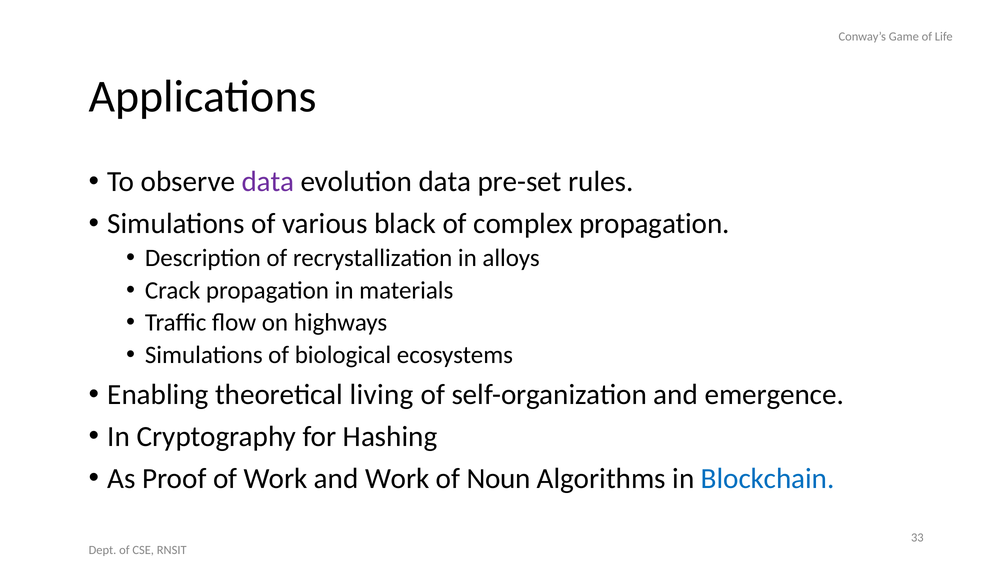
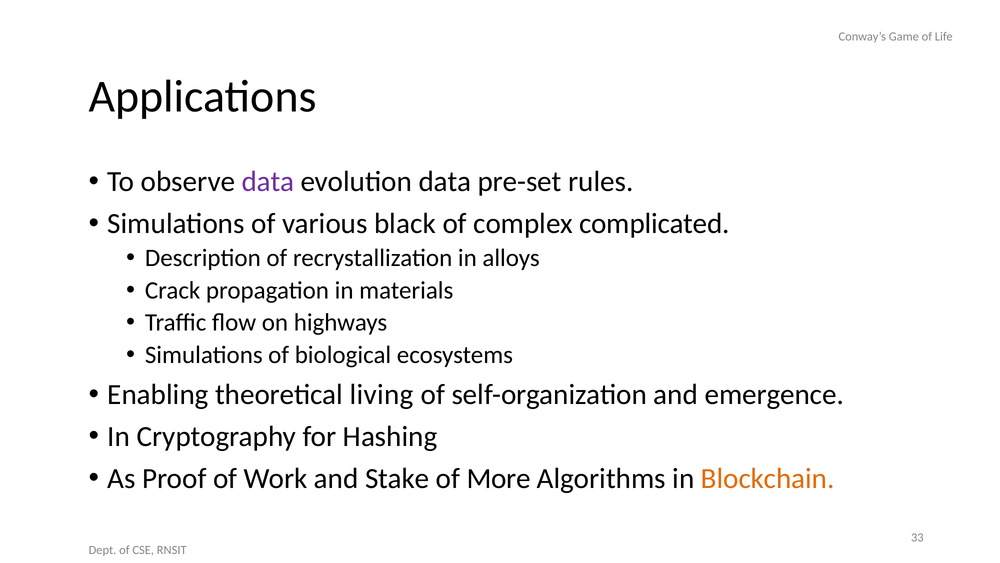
complex propagation: propagation -> complicated (654, 224)
and Work: Work -> Stake (397, 478)
Noun: Noun -> More (499, 478)
Blockchain colour: blue -> orange (768, 478)
